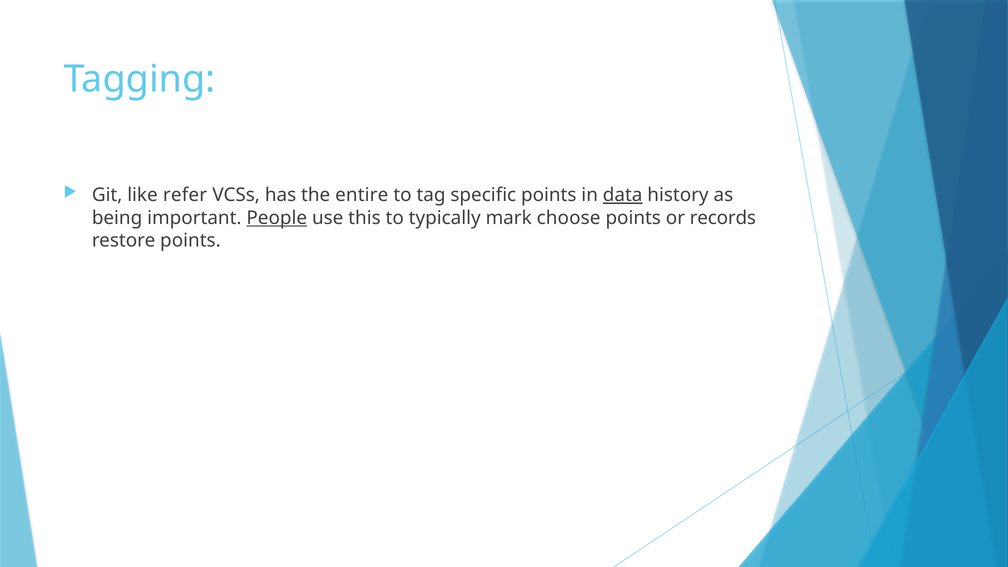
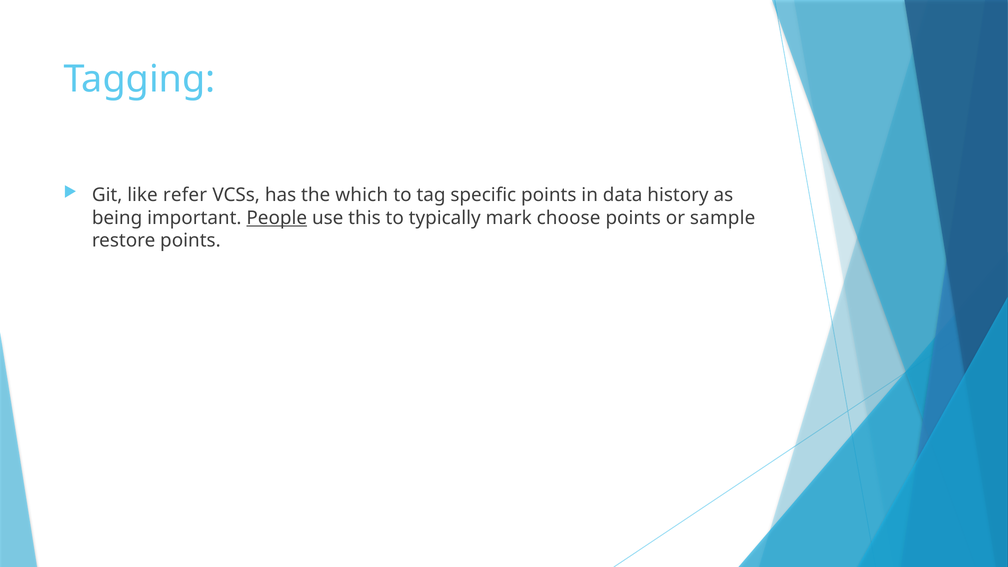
entire: entire -> which (362, 195)
data underline: present -> none (623, 195)
records: records -> sample (723, 218)
